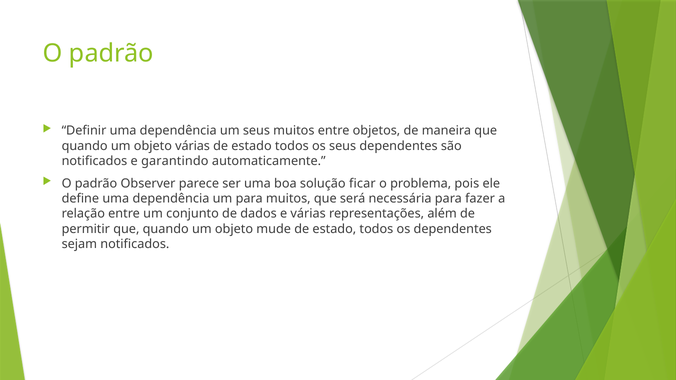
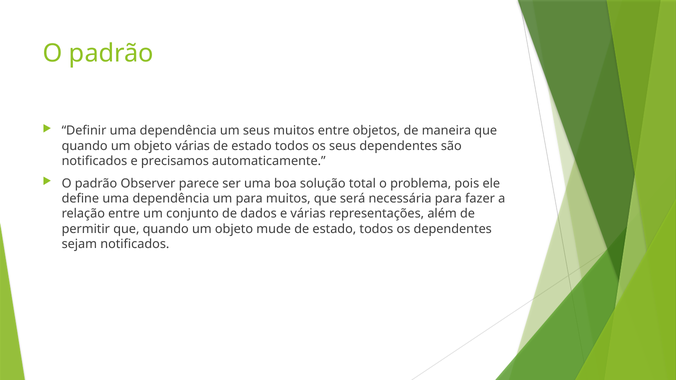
garantindo: garantindo -> precisamos (175, 161)
ficar: ficar -> total (362, 184)
